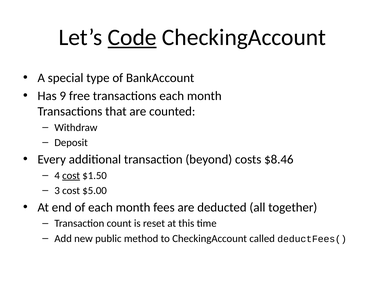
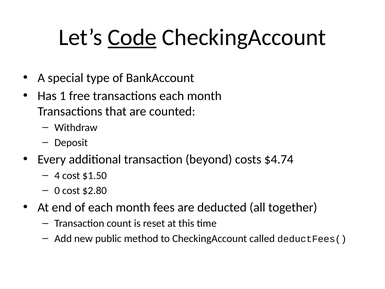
9: 9 -> 1 (63, 96)
$8.46: $8.46 -> $4.74 (279, 159)
cost underline: present -> none (71, 175)
3: 3 -> 0 (57, 190)
$5.00: $5.00 -> $2.80 (95, 190)
